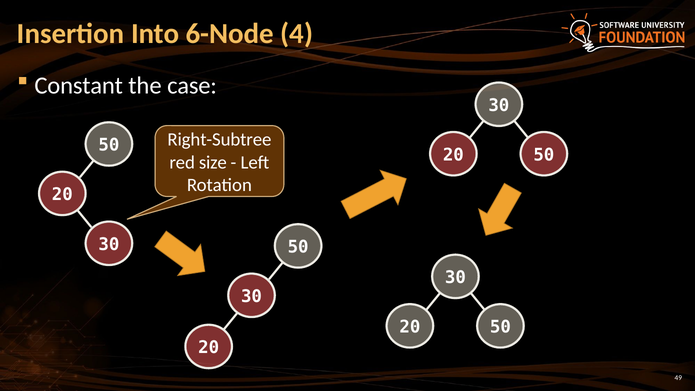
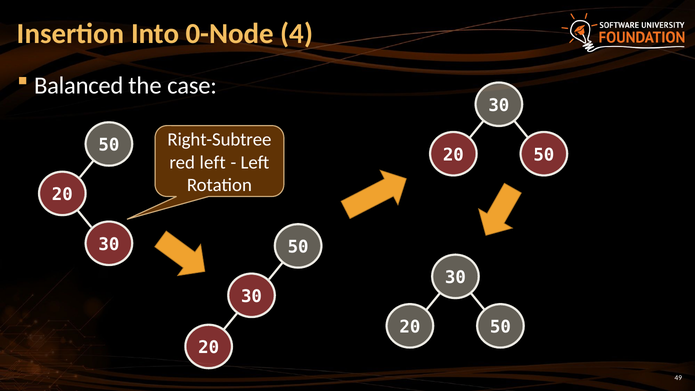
6-Node: 6-Node -> 0-Node (230, 34)
Constant: Constant -> Balanced (79, 86)
red size: size -> left (213, 162)
